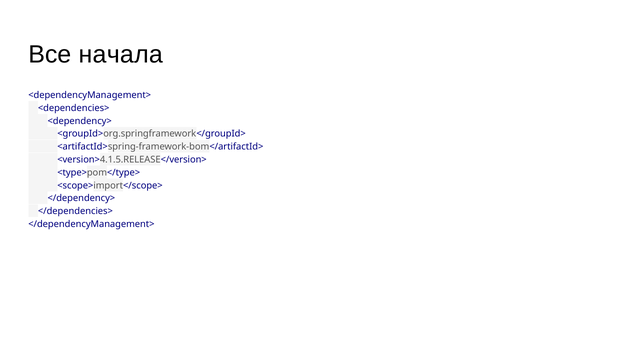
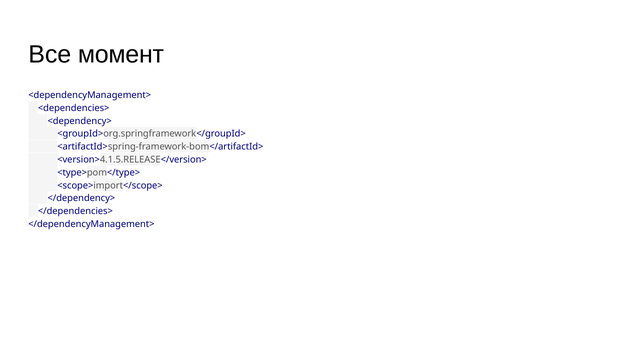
начала: начала -> момент (121, 54)
